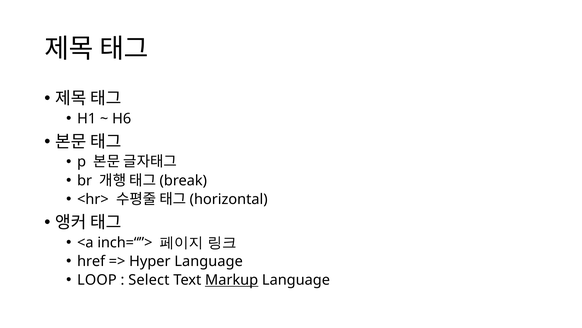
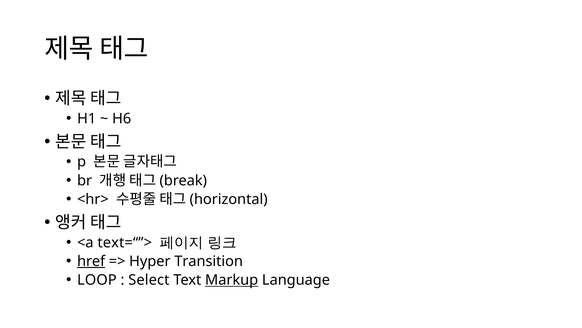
inch=“”>: inch=“”> -> text=“”> (125, 242)
href underline: none -> present (91, 261)
Hyper Language: Language -> Transition (209, 261)
